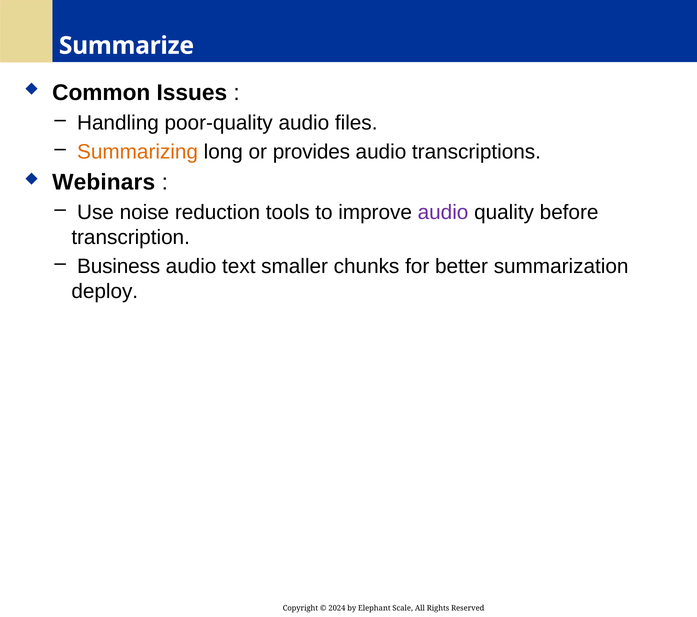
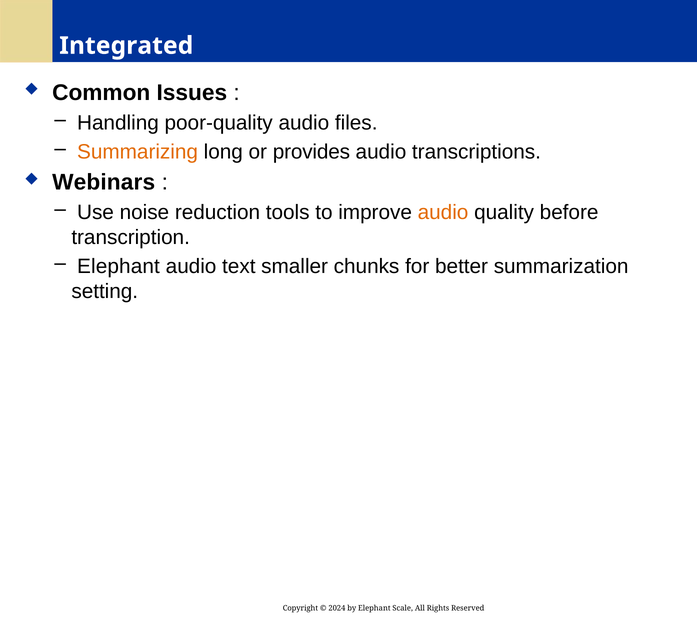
Summarize: Summarize -> Integrated (126, 46)
audio colour: purple -> orange (443, 213)
Business: Business -> Elephant (118, 267)
deploy: deploy -> setting (105, 291)
